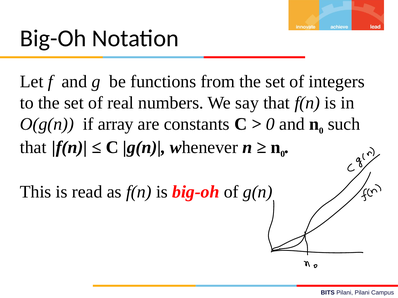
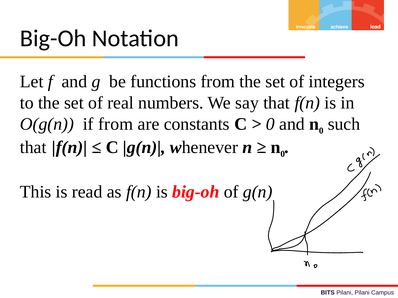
if array: array -> from (116, 124)
